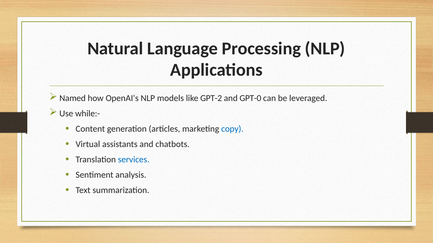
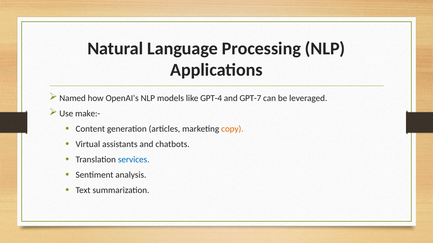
GPT-2: GPT-2 -> GPT-4 (211, 98)
GPT-0: GPT-0 -> GPT-7 (250, 98)
while:-: while:- -> make:- (88, 114)
copy colour: blue -> orange (232, 129)
